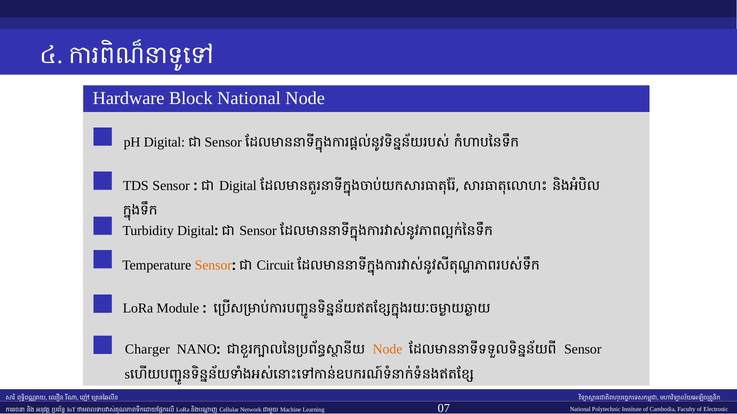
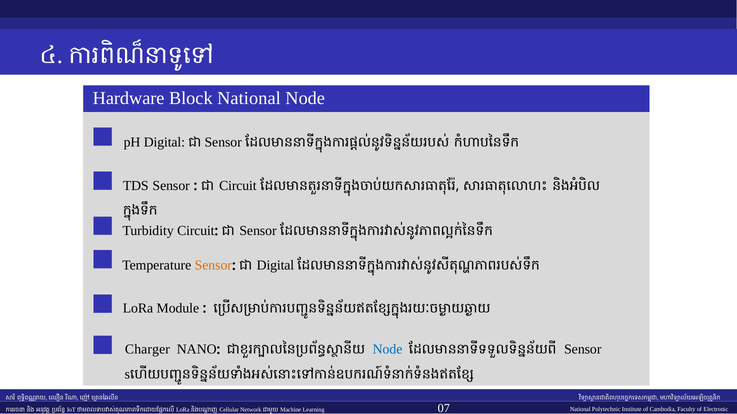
Digital: Digital -> Circuit (238, 186)
Turbidity Digital: Digital -> Circuit (196, 231)
Circuit: Circuit -> Digital (275, 266)
Node colour: orange -> blue (388, 350)
